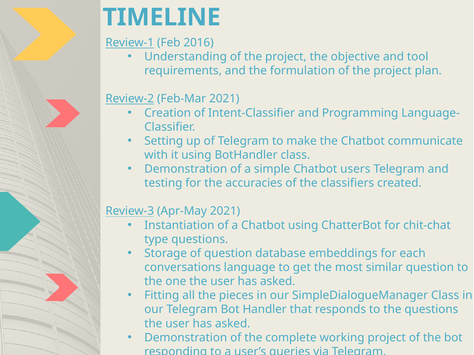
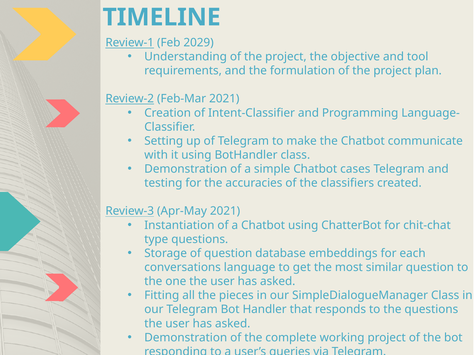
2016: 2016 -> 2029 (199, 43)
users: users -> cases (355, 169)
